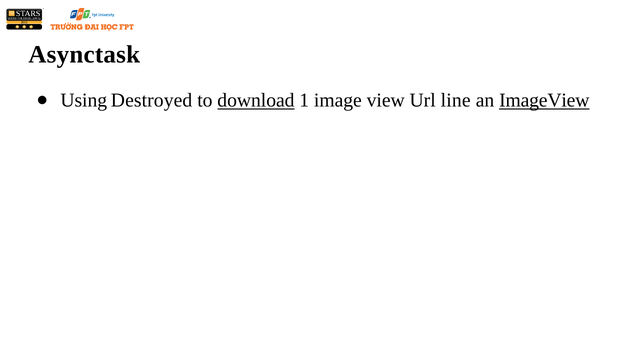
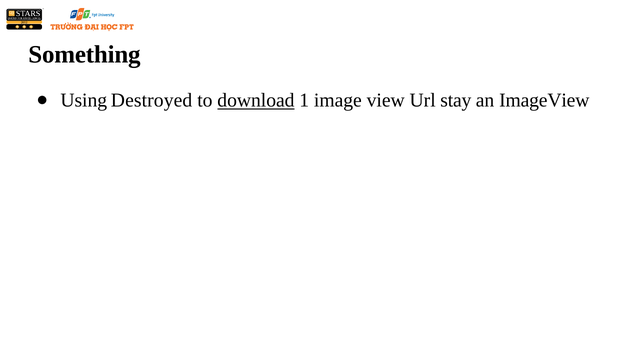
Asynctask: Asynctask -> Something (84, 54)
line: line -> stay (456, 100)
ImageView underline: present -> none (544, 100)
